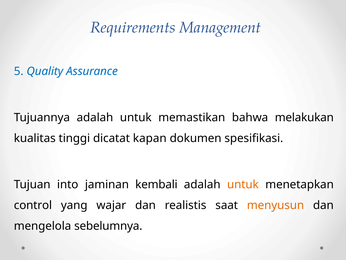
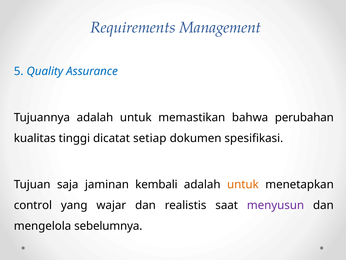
melakukan: melakukan -> perubahan (304, 117)
kapan: kapan -> setiap (150, 138)
into: into -> saja (68, 184)
menyusun colour: orange -> purple (276, 205)
